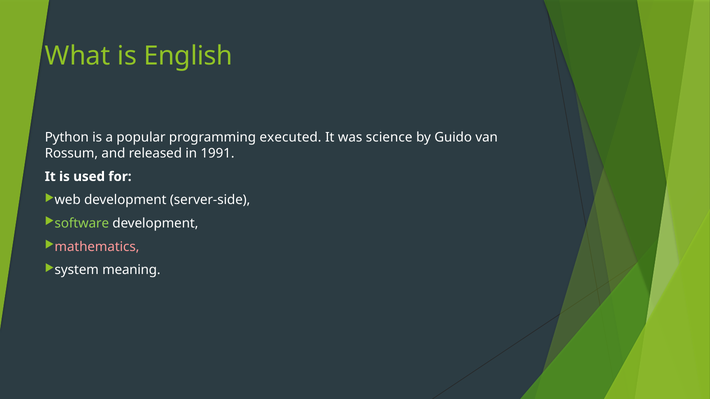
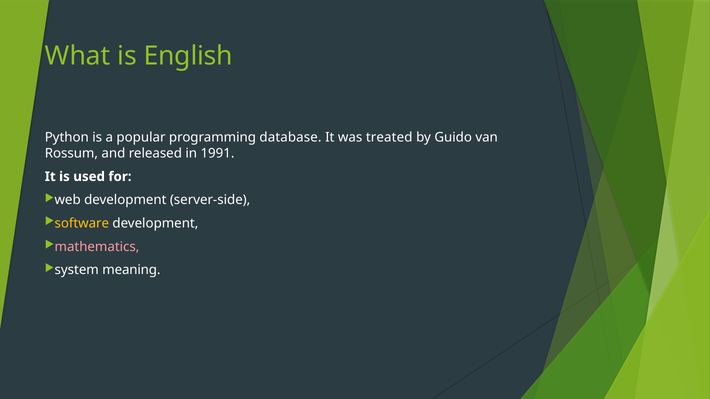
executed: executed -> database (291, 137)
science: science -> treated (389, 137)
software colour: light green -> yellow (82, 224)
